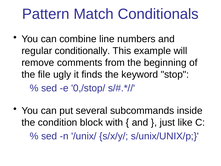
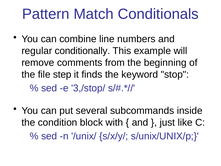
ugly: ugly -> step (62, 74)
0,/stop/: 0,/stop/ -> 3,/stop/ (88, 88)
